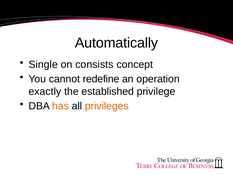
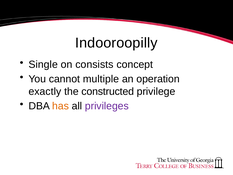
Automatically: Automatically -> Indooroopilly (116, 43)
redefine: redefine -> multiple (101, 79)
established: established -> constructed (108, 91)
privileges colour: orange -> purple (107, 106)
